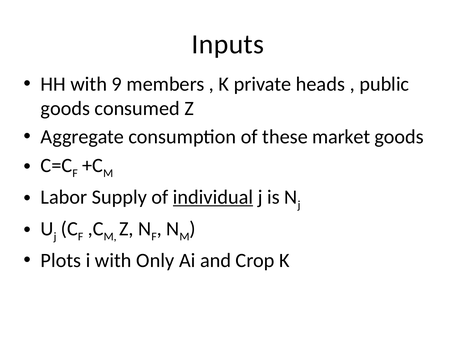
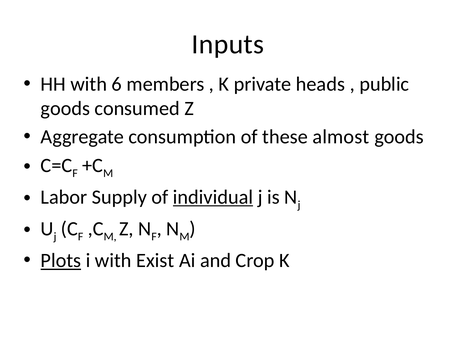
9: 9 -> 6 (117, 84)
market: market -> almost (341, 137)
Plots underline: none -> present (61, 261)
Only: Only -> Exist (155, 261)
